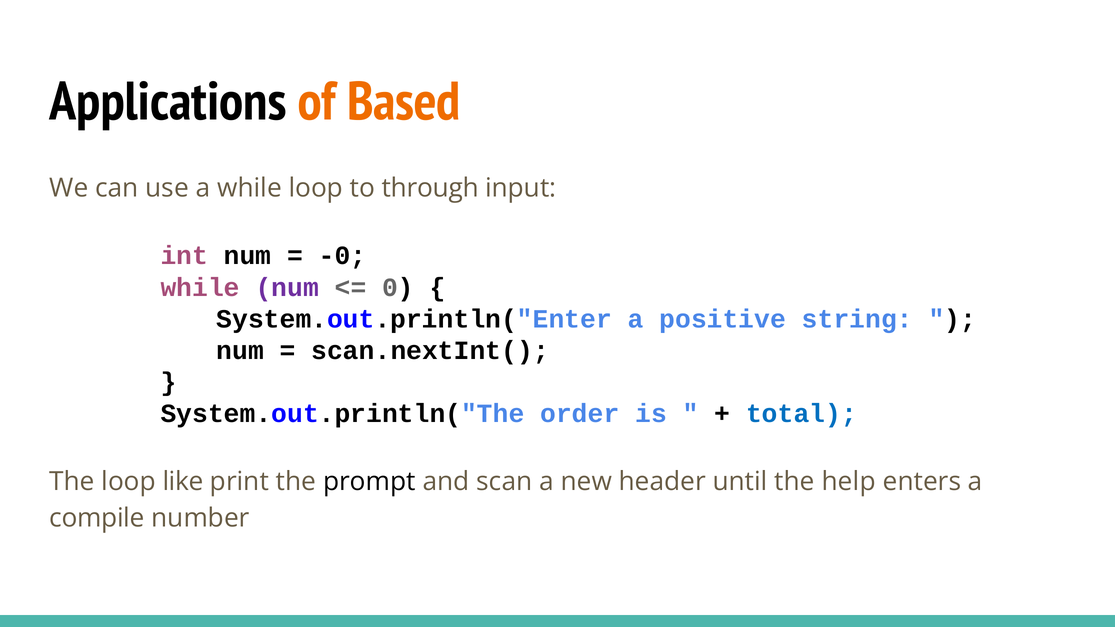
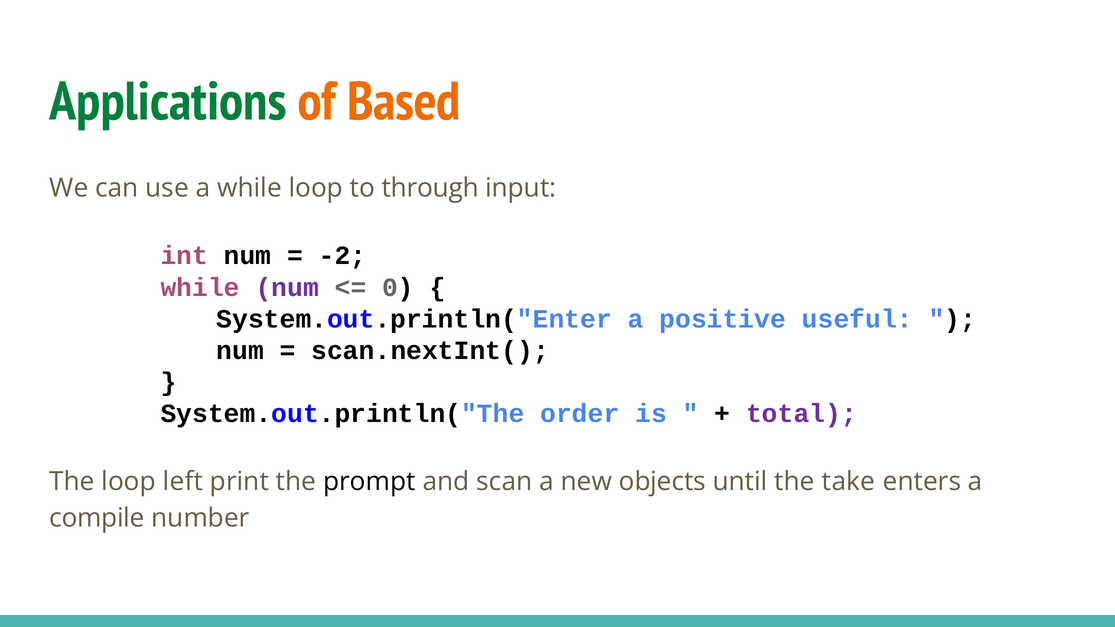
Applications colour: black -> green (168, 102)
-0: -0 -> -2 (342, 256)
string: string -> useful (857, 319)
total colour: blue -> purple (801, 414)
like: like -> left (183, 482)
header: header -> objects (662, 482)
help: help -> take (849, 482)
